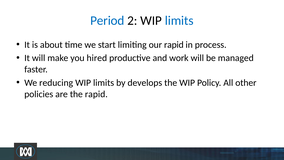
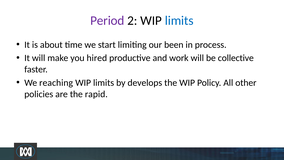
Period colour: blue -> purple (107, 21)
our rapid: rapid -> been (174, 45)
managed: managed -> collective (236, 58)
reducing: reducing -> reaching (56, 83)
